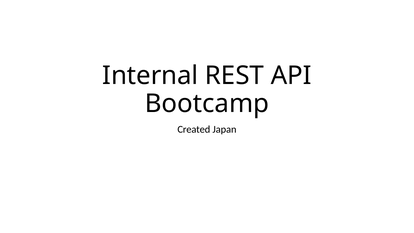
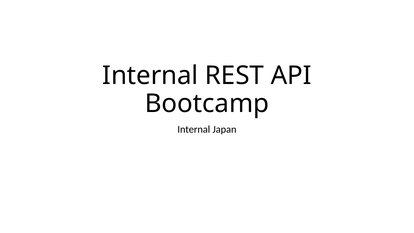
Created: Created -> Internal (194, 129)
